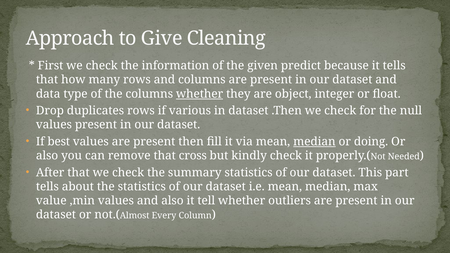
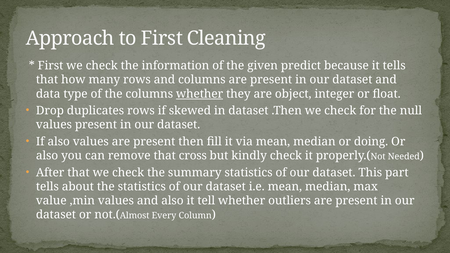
to Give: Give -> First (162, 39)
various: various -> skewed (190, 111)
If best: best -> also (59, 142)
median underline: present -> none (314, 142)
